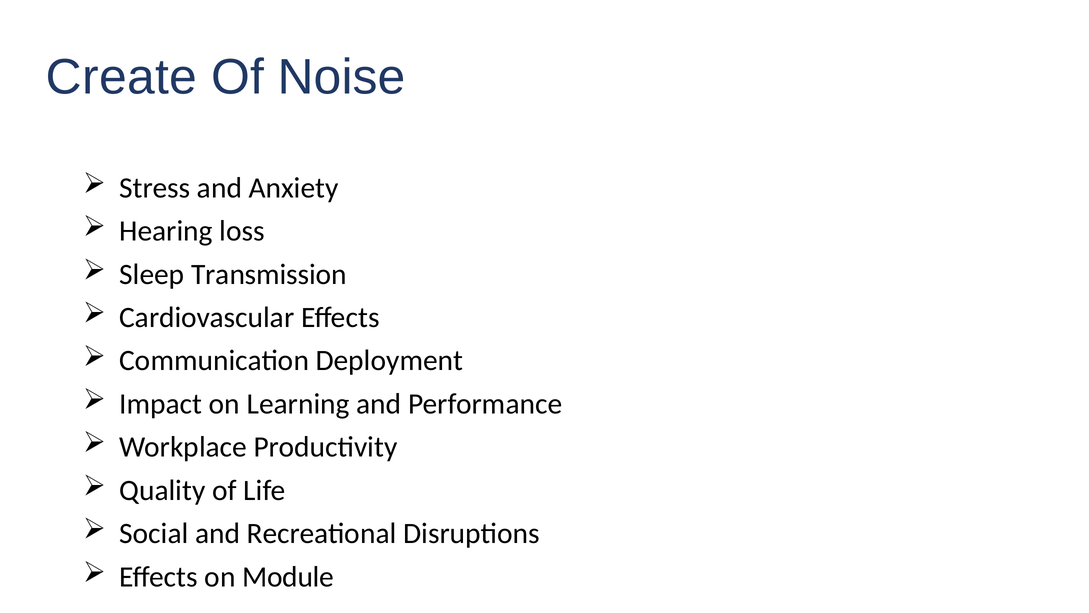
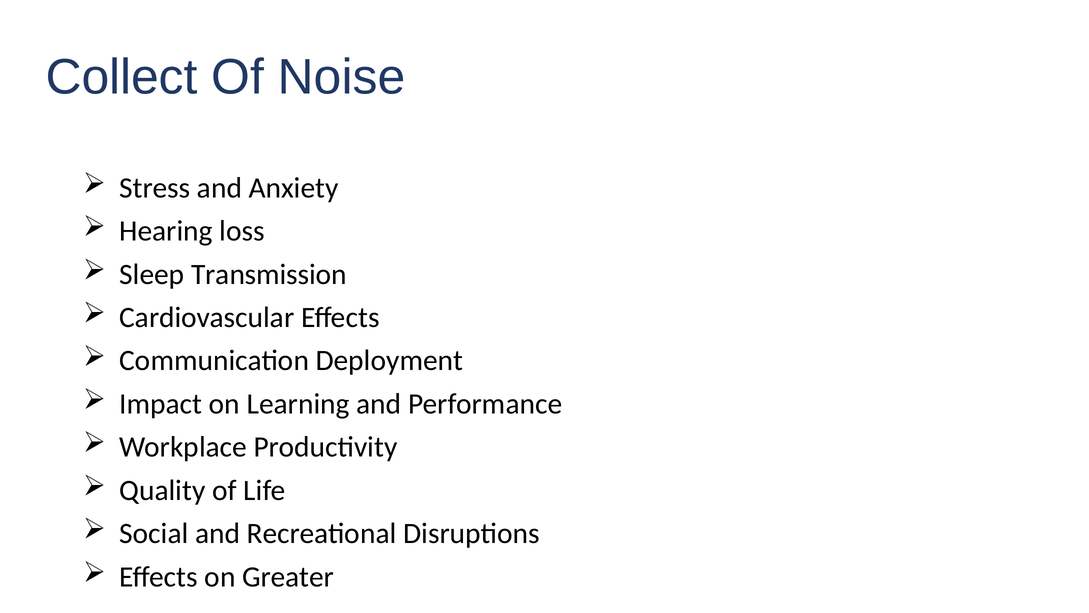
Create: Create -> Collect (122, 77)
Module: Module -> Greater (288, 576)
